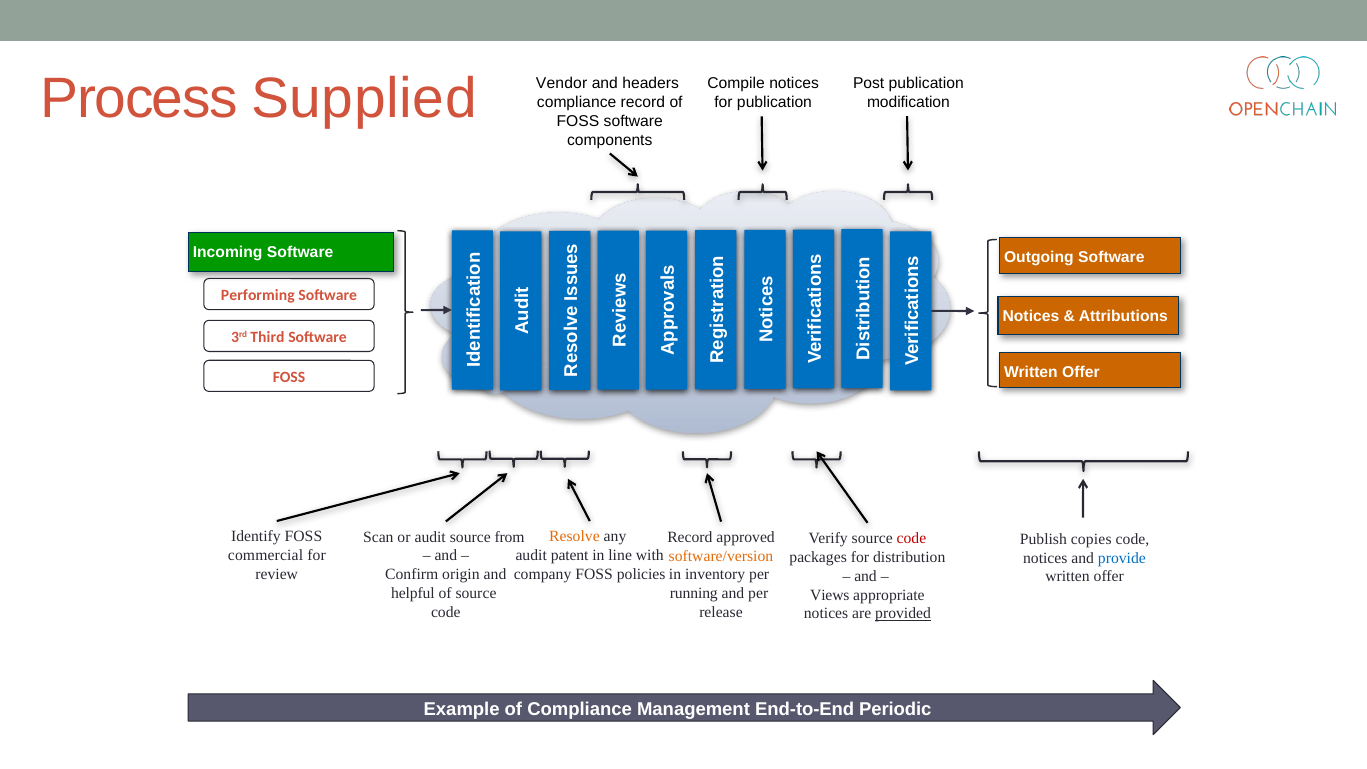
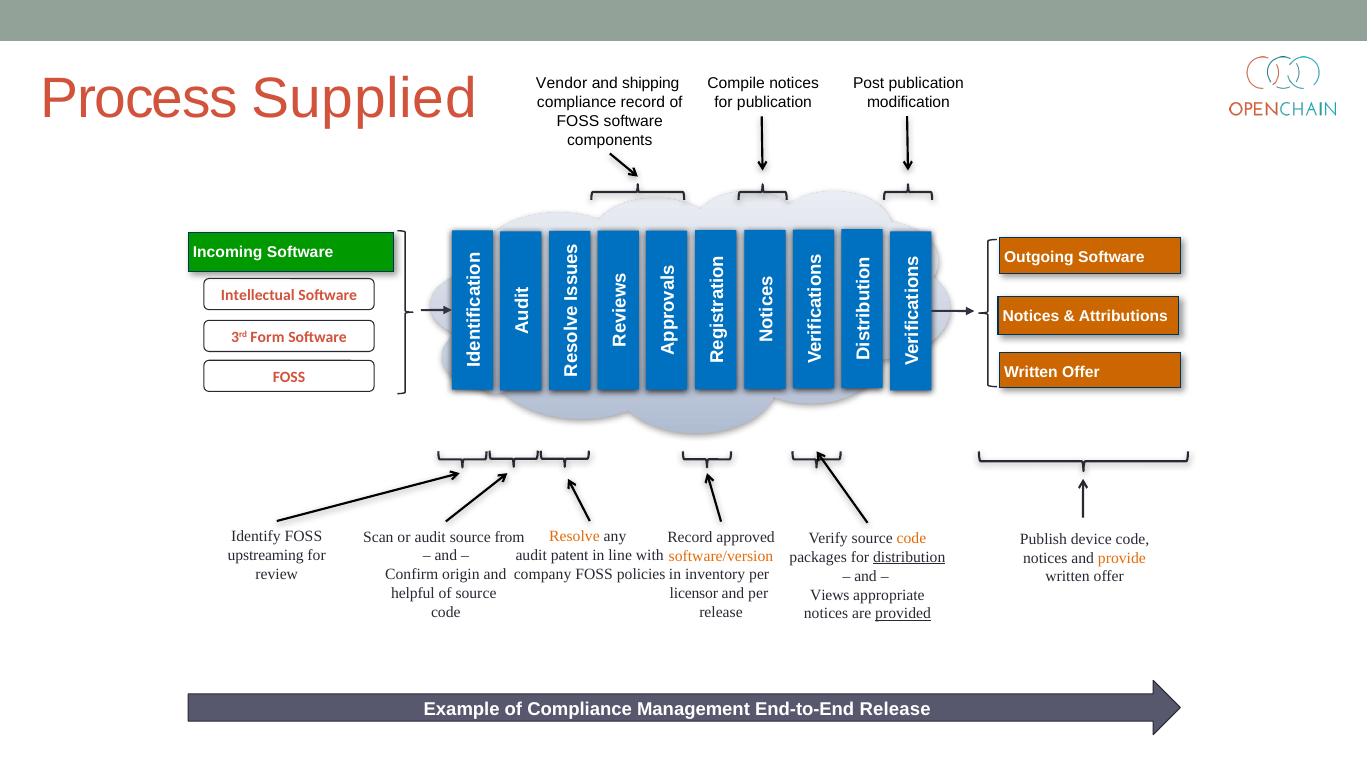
headers: headers -> shipping (651, 84)
Performing: Performing -> Intellectual (258, 295)
Third: Third -> Form (267, 337)
code colour: red -> orange (911, 538)
copies: copies -> device (1091, 539)
commercial: commercial -> upstreaming (266, 555)
distribution underline: none -> present (909, 557)
provide colour: blue -> orange (1122, 558)
running: running -> licensor (694, 594)
End-to-End Periodic: Periodic -> Release (895, 709)
